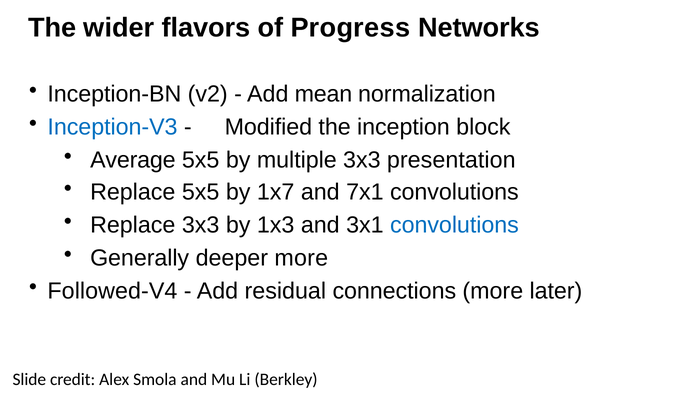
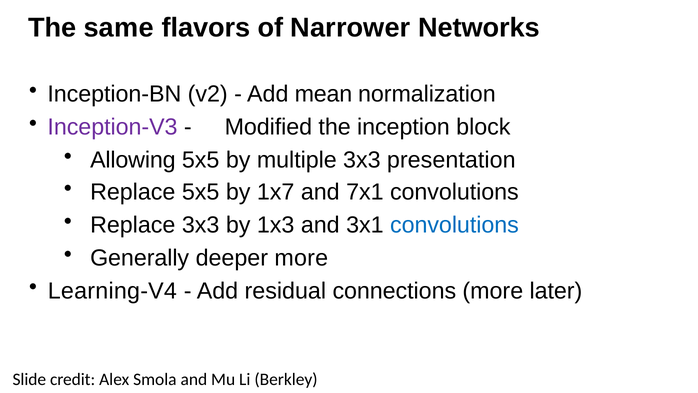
wider: wider -> same (119, 28)
Progress: Progress -> Narrower (350, 28)
Inception-V3 colour: blue -> purple (113, 127)
Average: Average -> Allowing (133, 160)
Followed-V4: Followed-V4 -> Learning-V4 (112, 291)
